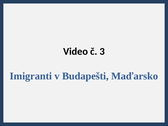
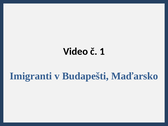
3: 3 -> 1 (102, 51)
